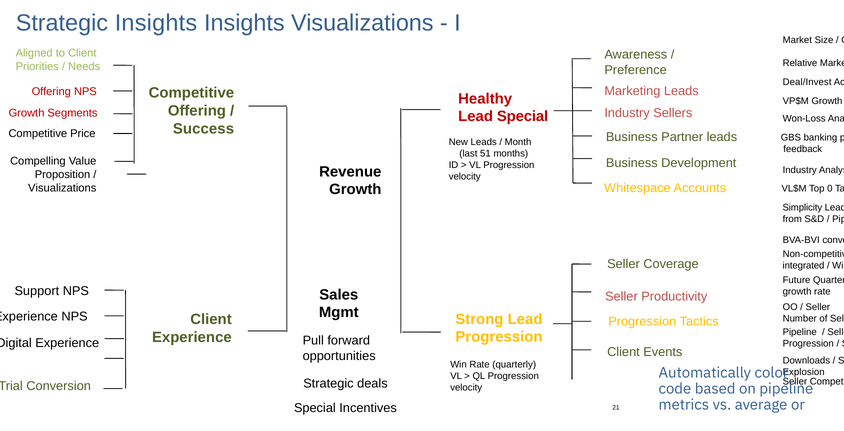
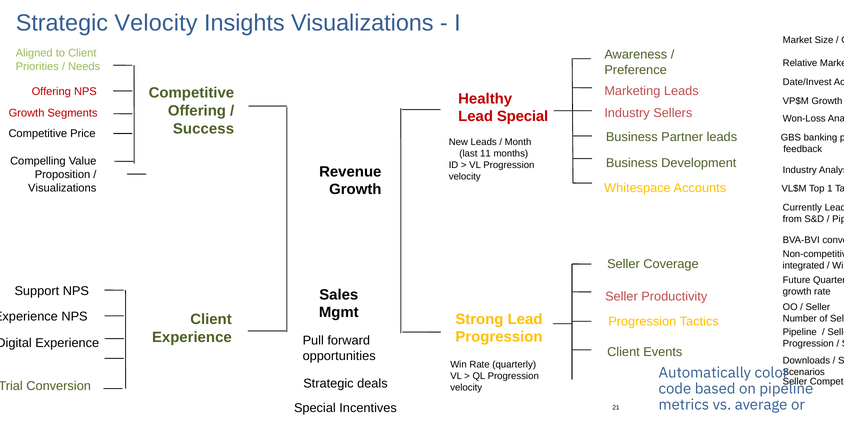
Strategic Insights: Insights -> Velocity (156, 23)
Deal/Invest: Deal/Invest -> Date/Invest (807, 82)
51: 51 -> 11 (485, 154)
0: 0 -> 1 (830, 189)
Simplicity: Simplicity -> Currently (802, 208)
Explosion: Explosion -> Scenarios (804, 373)
